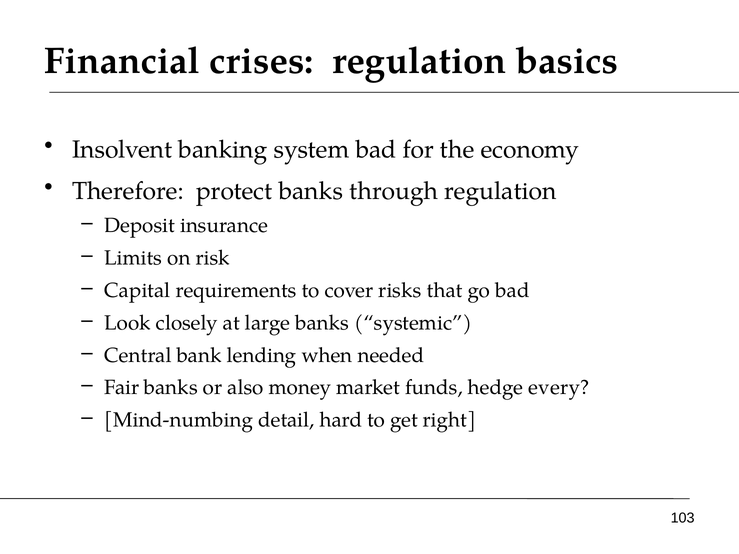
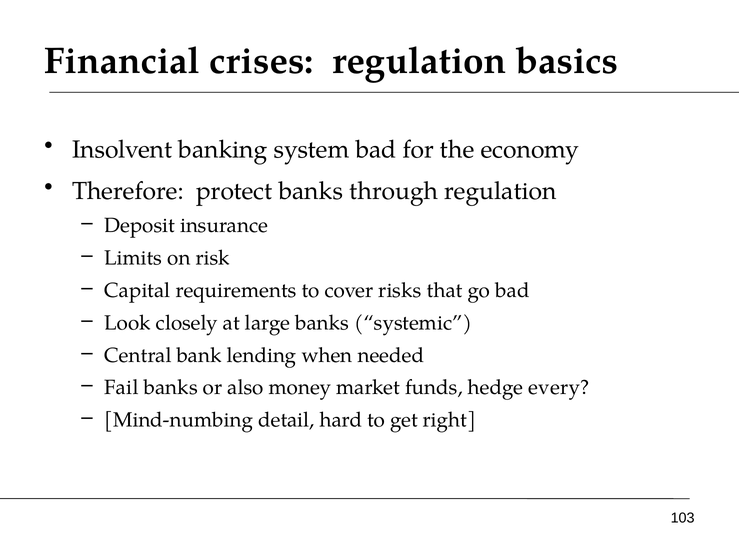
Fair: Fair -> Fail (121, 388)
